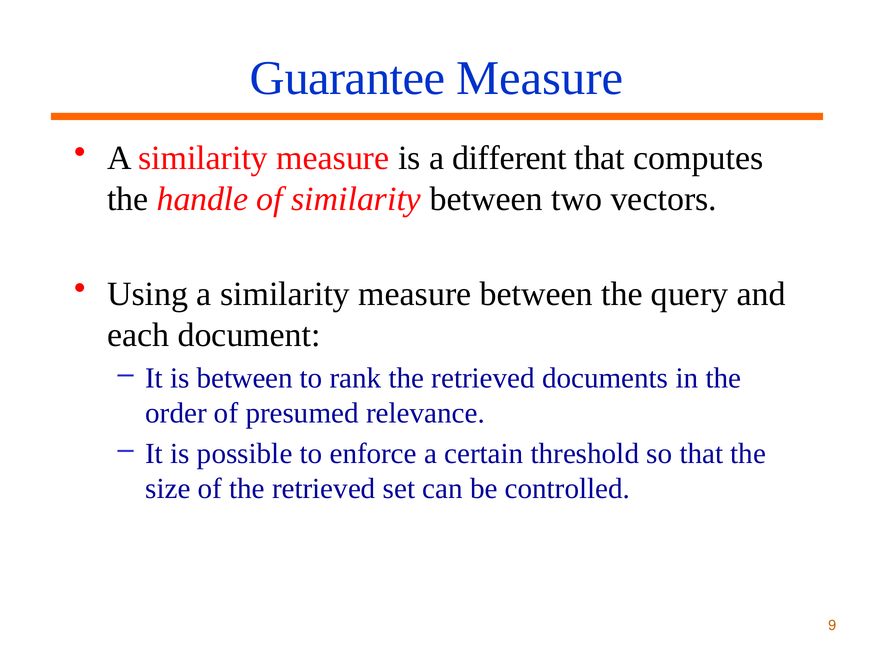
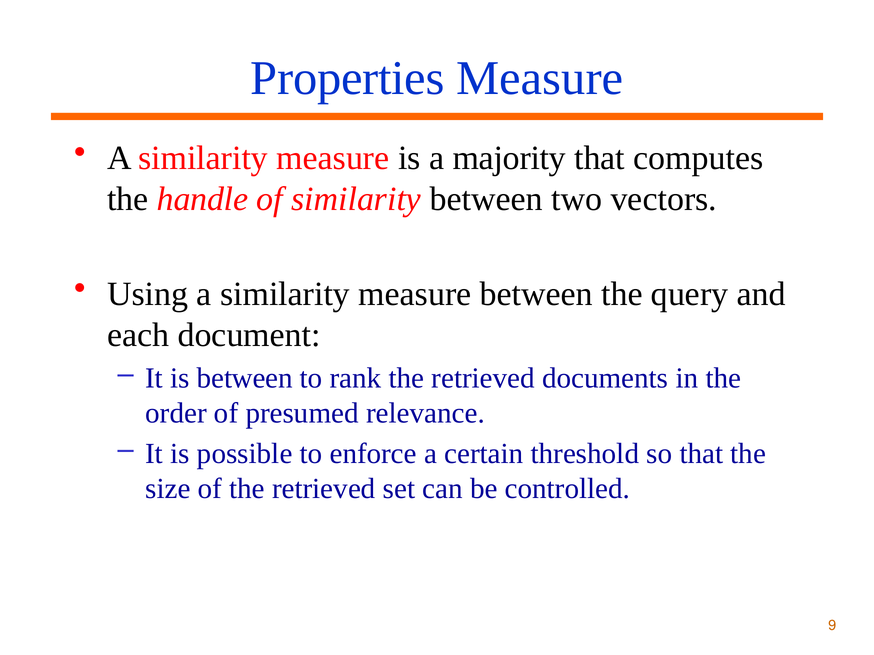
Guarantee: Guarantee -> Properties (348, 78)
different: different -> majority (509, 158)
